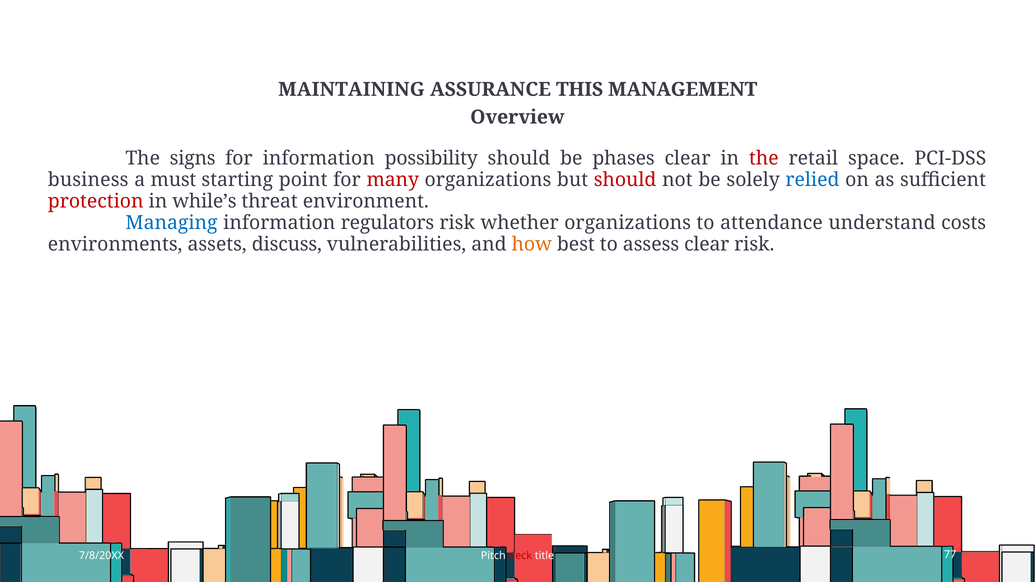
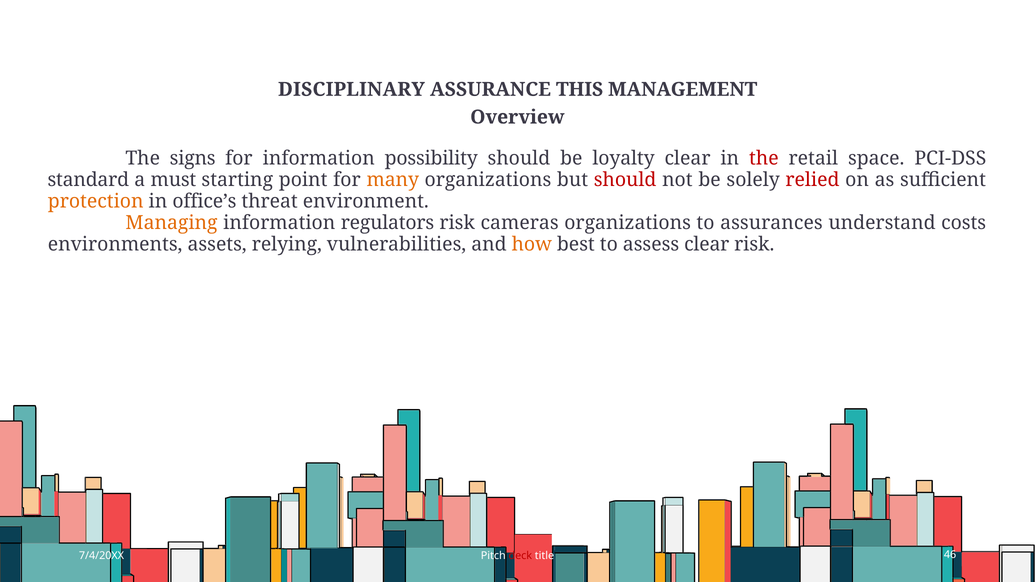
MAINTAINING: MAINTAINING -> DISCIPLINARY (351, 89)
phases: phases -> loyalty (624, 158)
business: business -> standard (88, 180)
many colour: red -> orange (393, 180)
relied colour: blue -> red (812, 180)
protection colour: red -> orange (96, 201)
while’s: while’s -> office’s (204, 201)
Managing colour: blue -> orange (171, 223)
whether: whether -> cameras (520, 223)
attendance: attendance -> assurances (771, 223)
discuss: discuss -> relying (287, 244)
7/8/20XX: 7/8/20XX -> 7/4/20XX (101, 556)
77: 77 -> 46 (950, 555)
